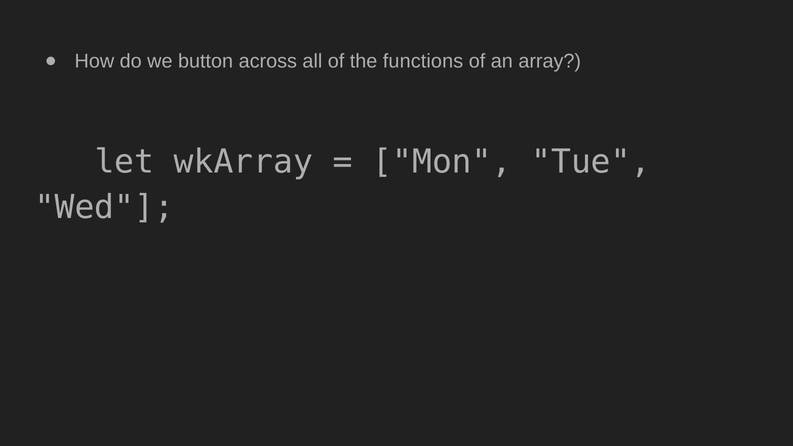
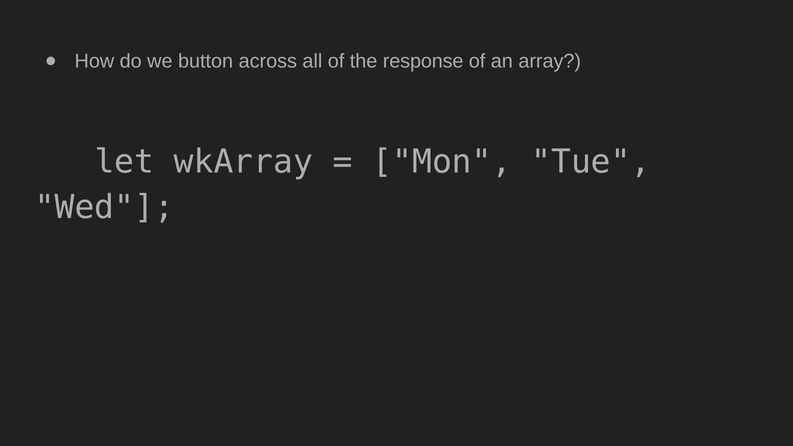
functions: functions -> response (423, 61)
